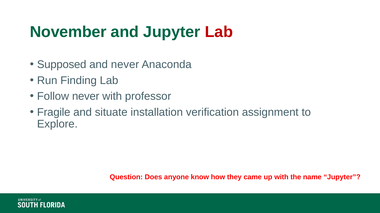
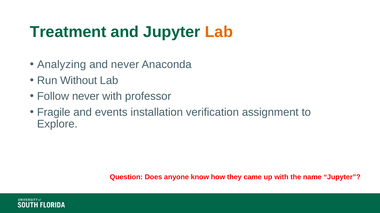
November: November -> Treatment (68, 32)
Lab colour: red -> orange (219, 32)
Supposed: Supposed -> Analyzing (62, 65)
Finding: Finding -> Without (79, 81)
situate: situate -> events (111, 113)
